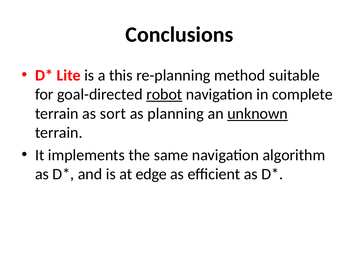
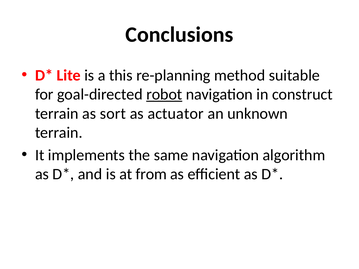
complete: complete -> construct (302, 94)
planning: planning -> actuator (176, 114)
unknown underline: present -> none (258, 114)
edge: edge -> from (151, 174)
